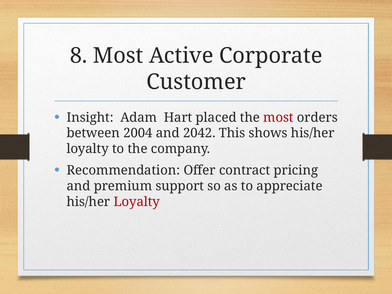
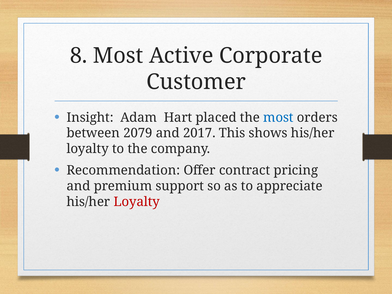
most colour: red -> blue (278, 117)
2004: 2004 -> 2079 (138, 133)
2042: 2042 -> 2017 (199, 133)
